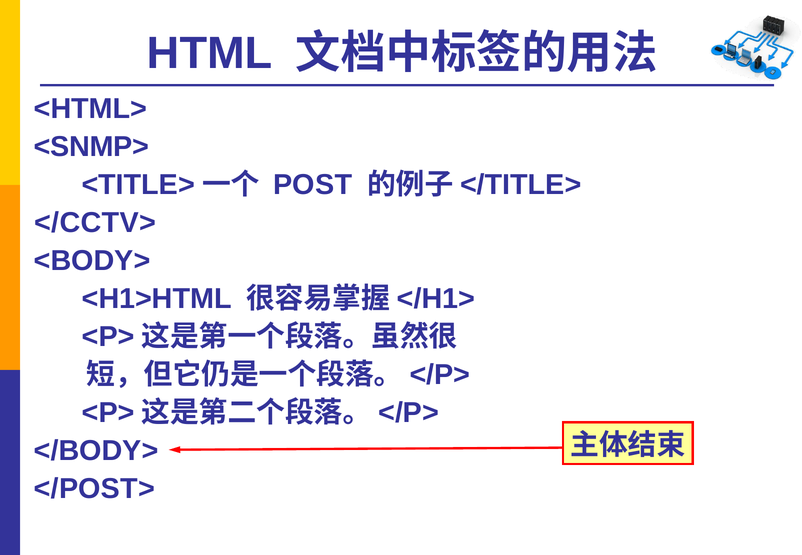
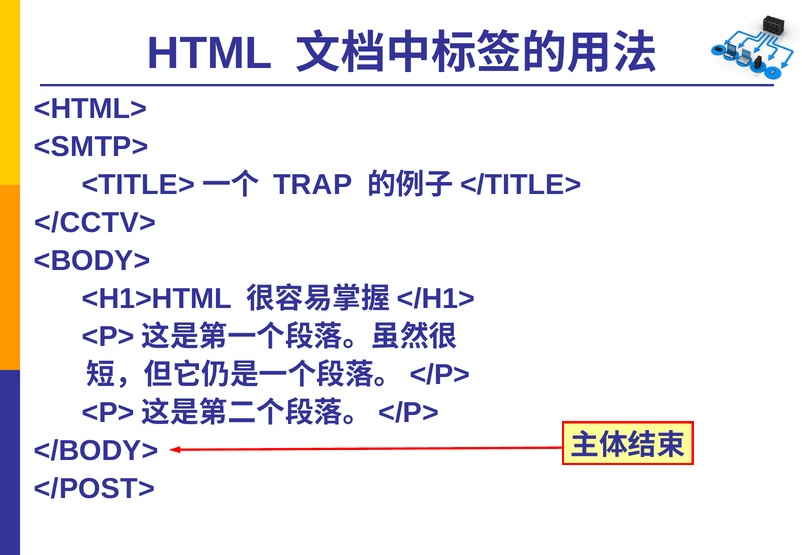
<SNMP>: <SNMP> -> <SMTP> (91, 147)
POST: POST -> TRAP (313, 185)
